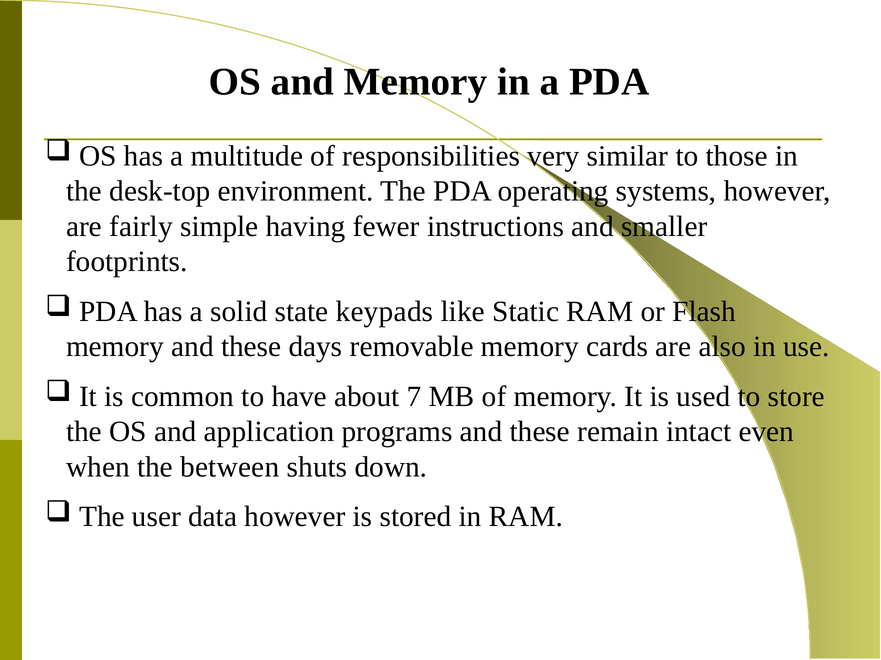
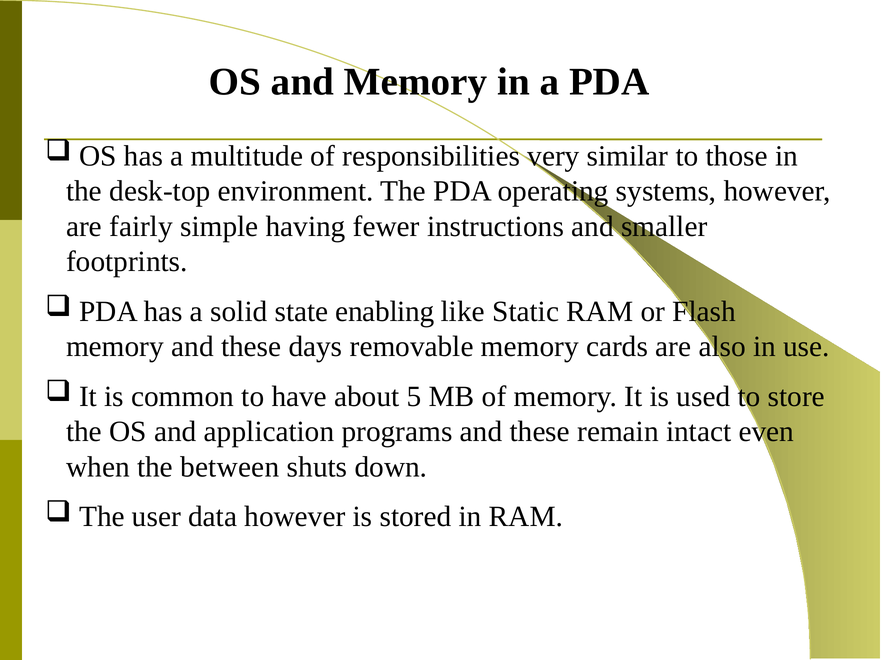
keypads: keypads -> enabling (385, 312)
7: 7 -> 5 (414, 397)
